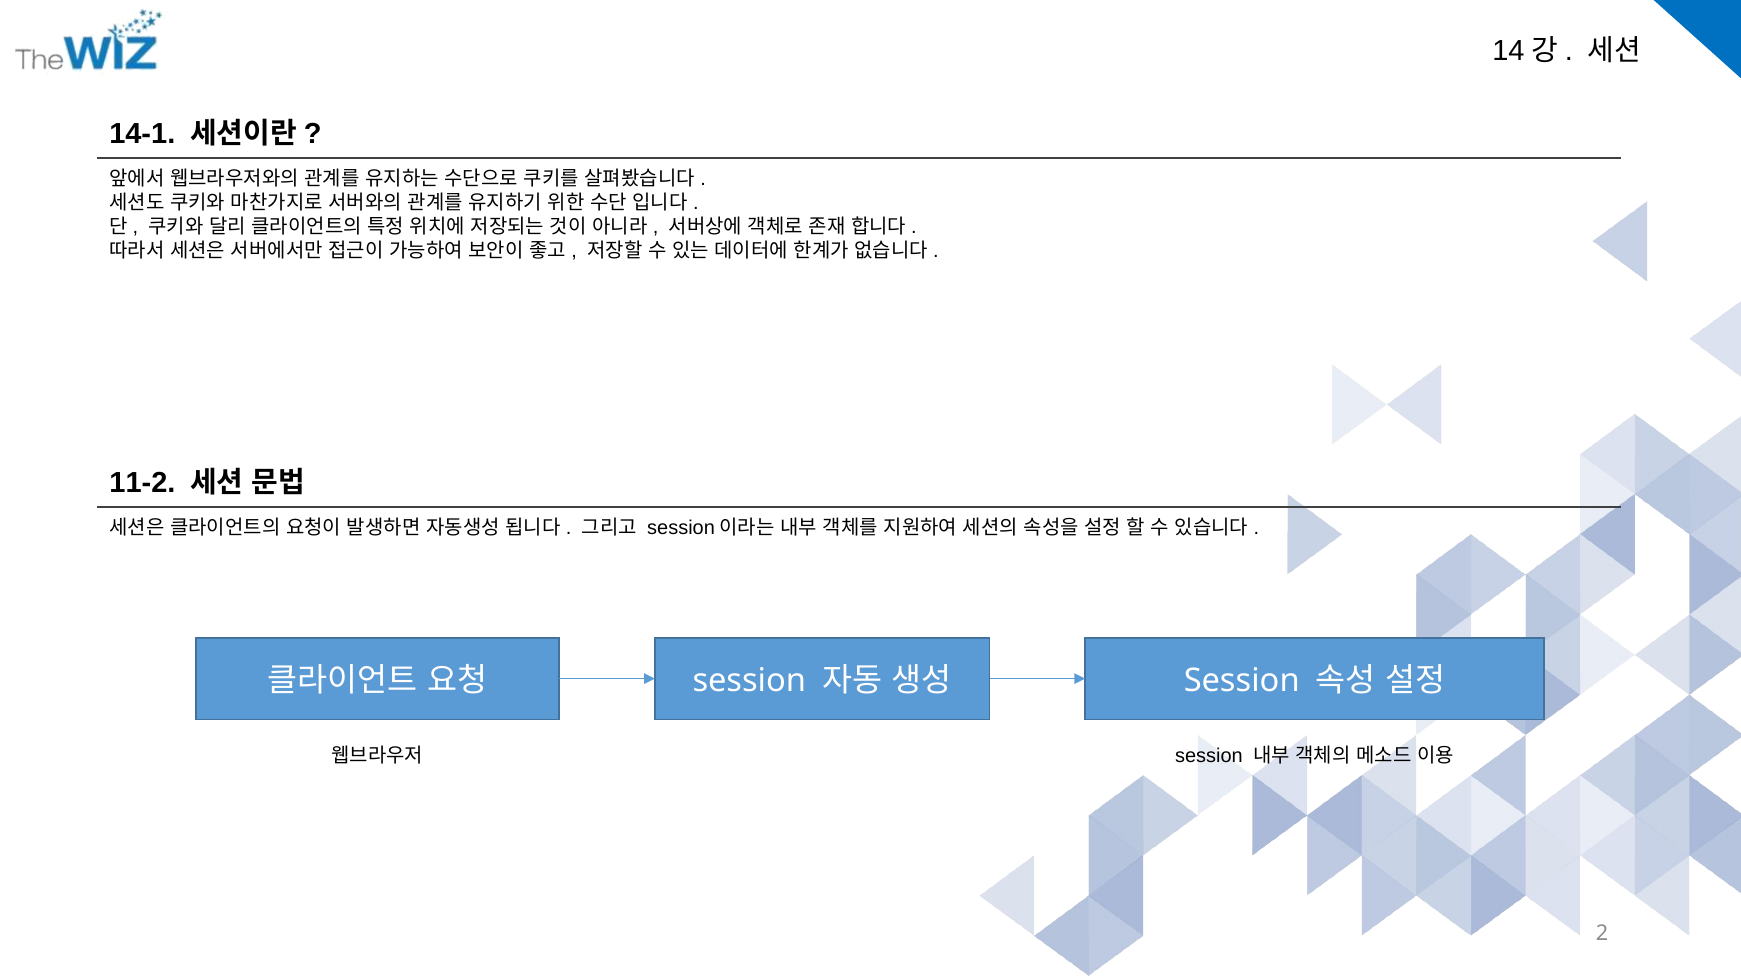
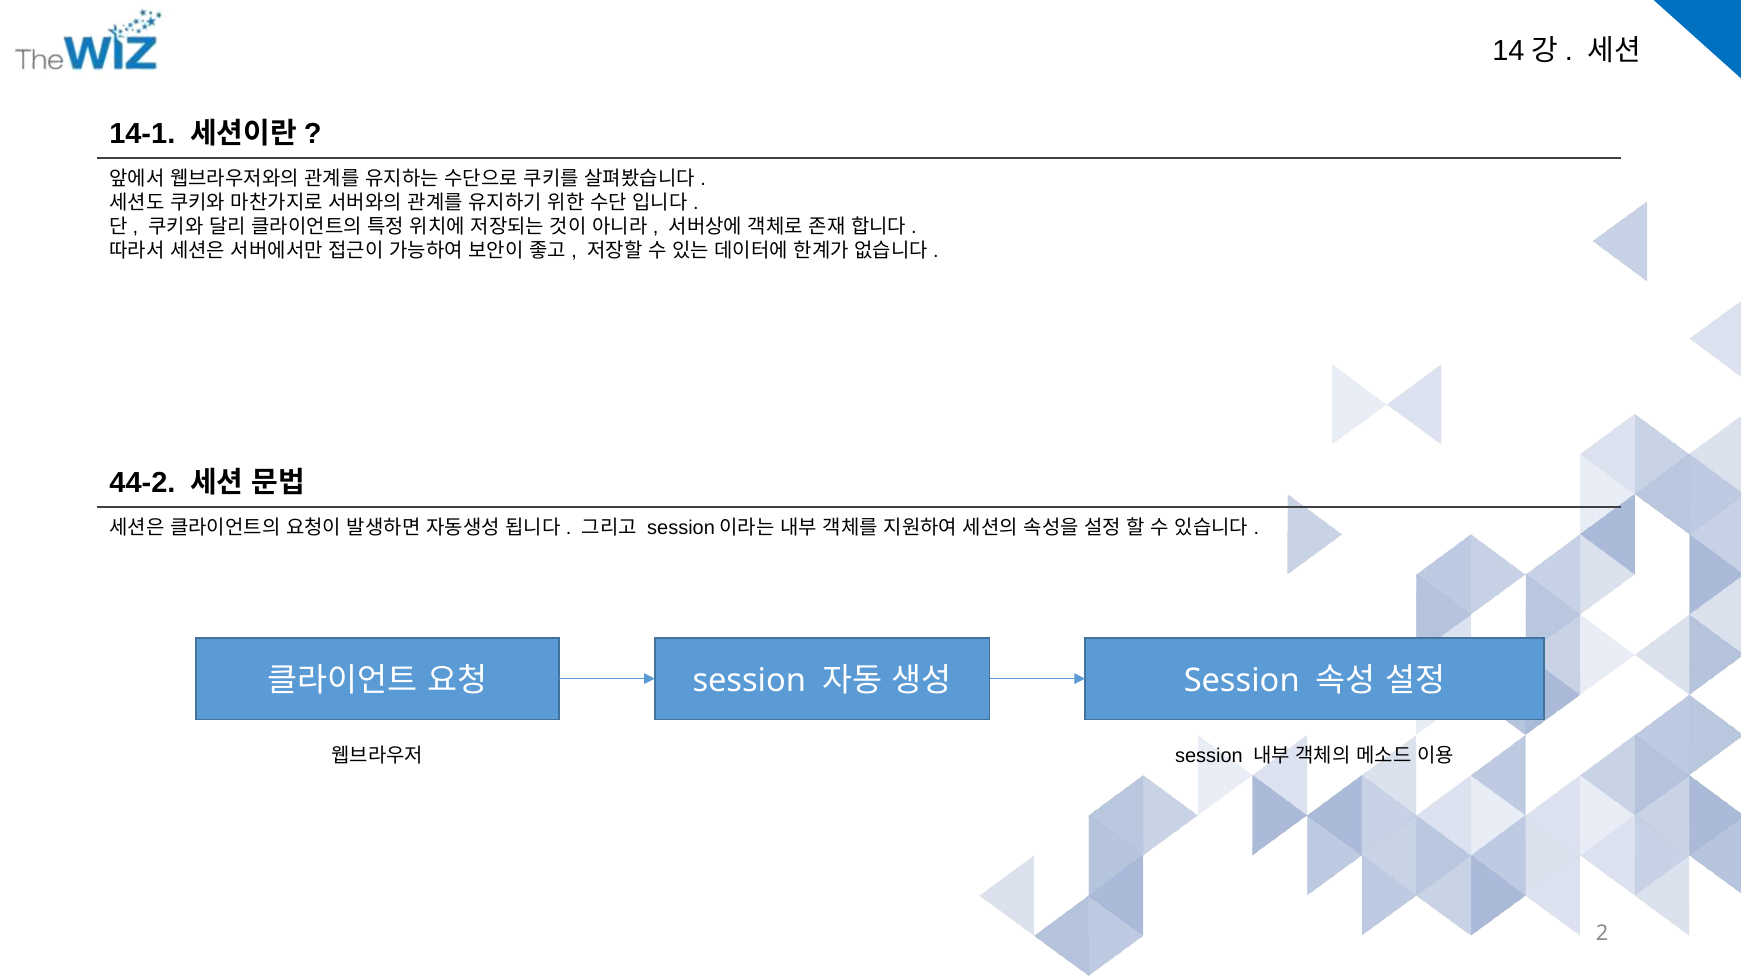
11-2: 11-2 -> 44-2 (142, 483)
